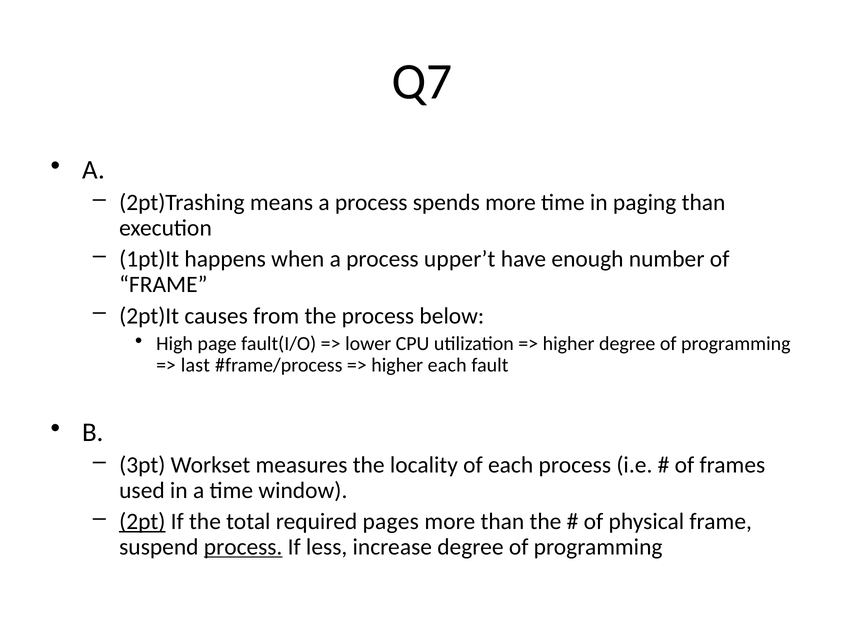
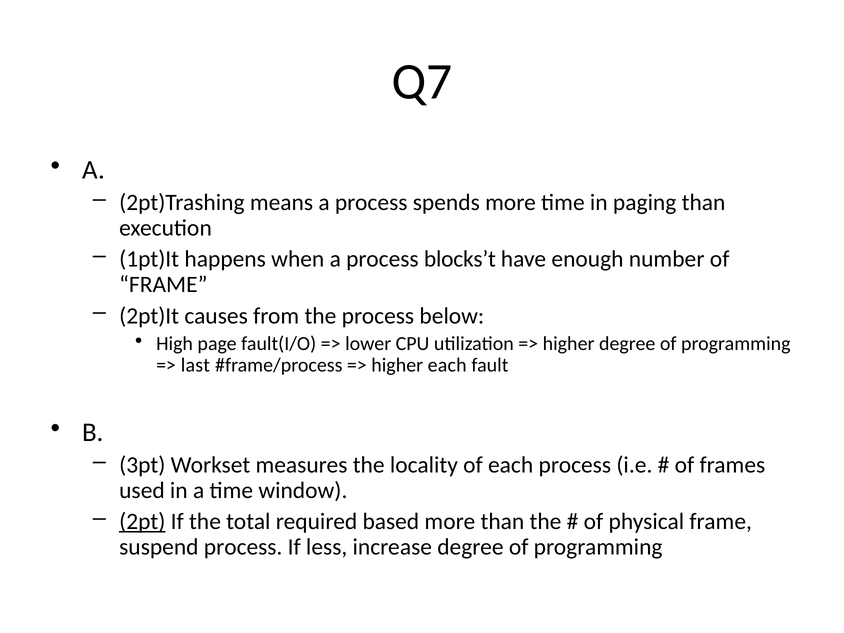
upper’t: upper’t -> blocks’t (460, 259)
pages: pages -> based (391, 522)
process underline: present -> none (243, 547)
